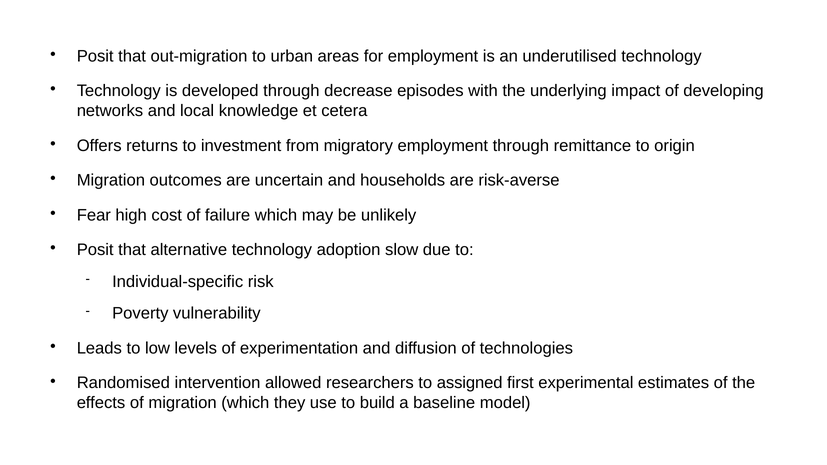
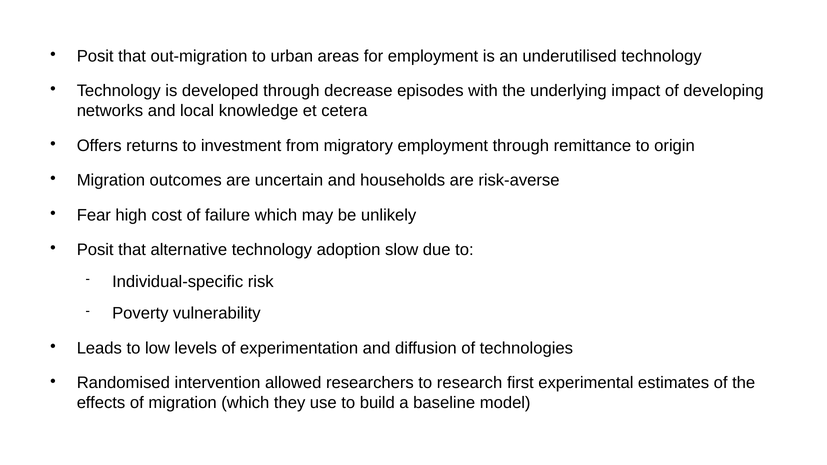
assigned: assigned -> research (470, 383)
